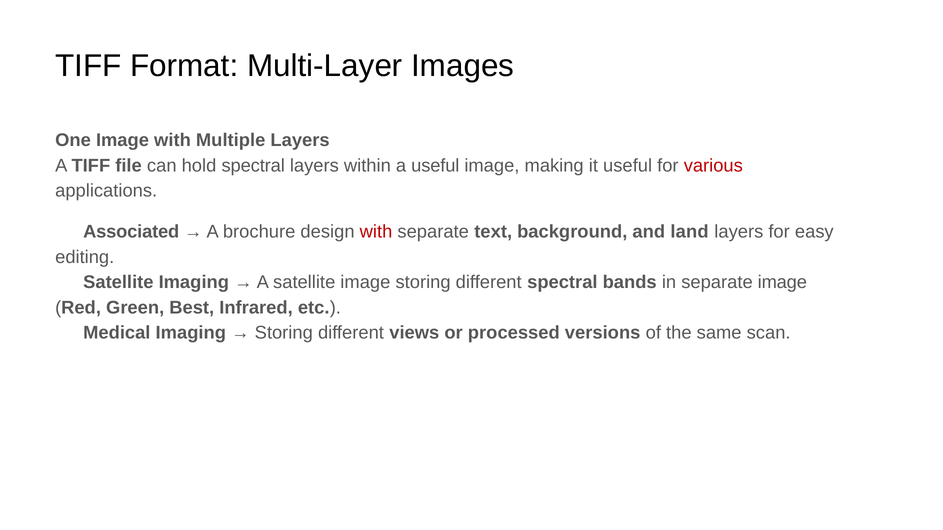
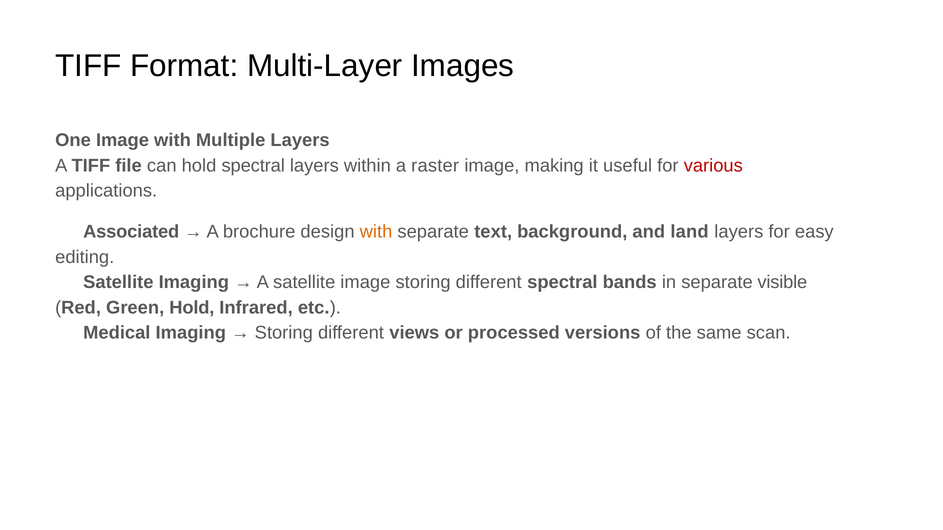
a useful: useful -> raster (435, 166)
with colour: red -> orange (376, 232)
separate image: image -> visible (782, 283)
Green Best: Best -> Hold (192, 308)
